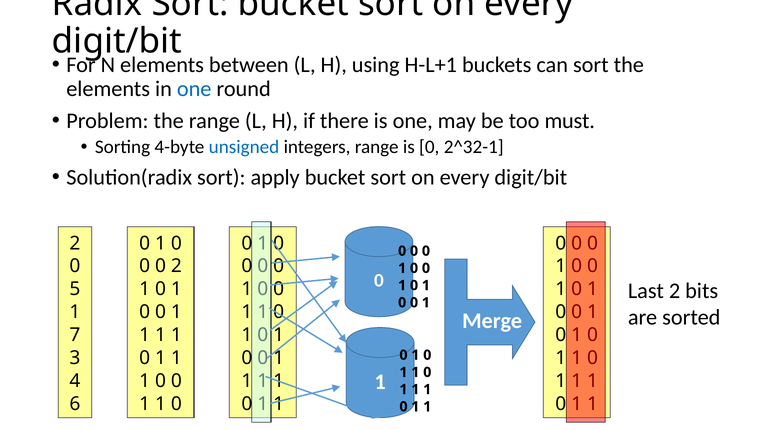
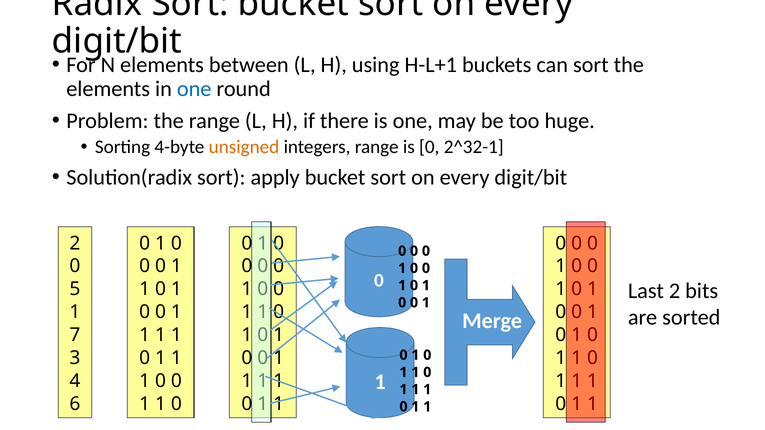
must: must -> huge (570, 121)
unsigned colour: blue -> orange (244, 147)
2: 2 -> 1 (176, 266)
